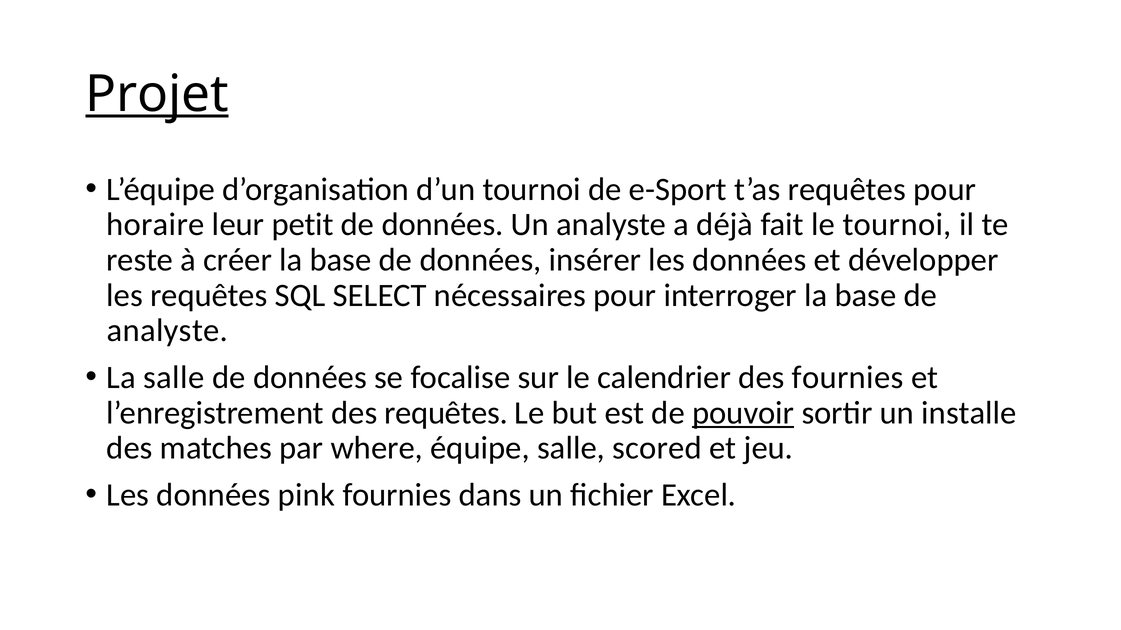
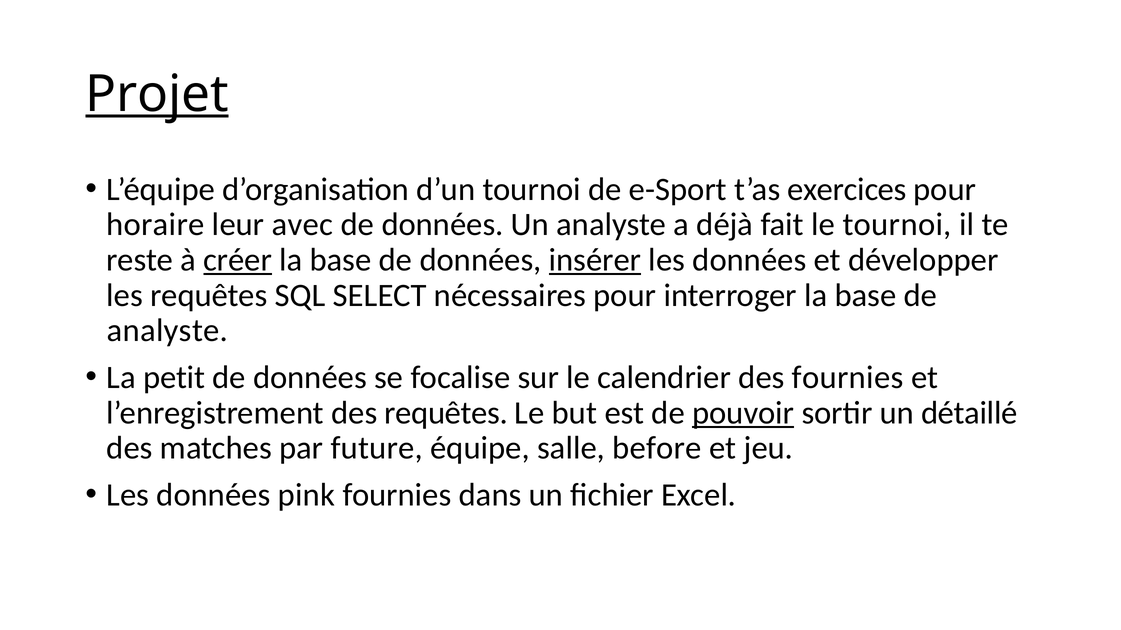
t’as requêtes: requêtes -> exercices (847, 190)
petit: petit -> avec (302, 225)
créer underline: none -> present (238, 260)
insérer underline: none -> present (595, 260)
La salle: salle -> petit (174, 378)
installe: installe -> détaillé (969, 413)
where: where -> future (377, 448)
scored: scored -> before (657, 448)
